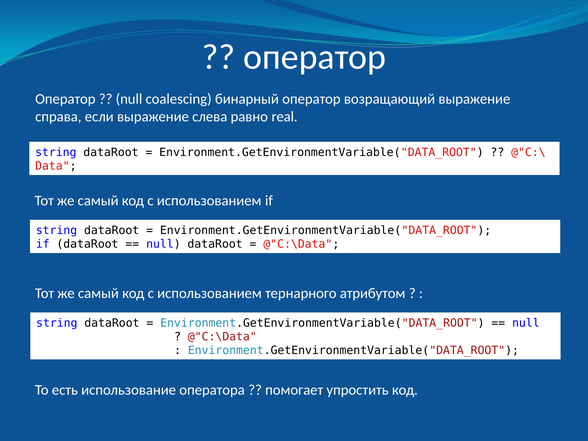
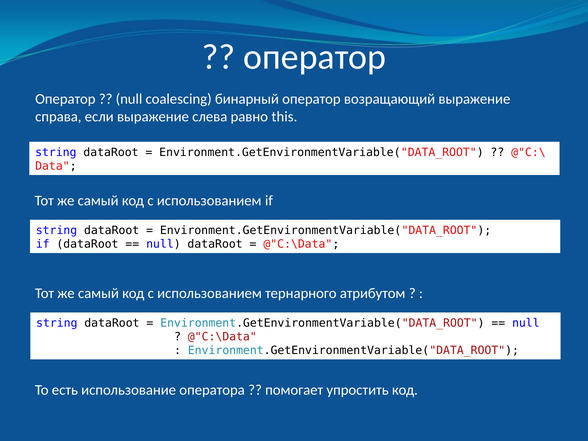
real: real -> this (284, 117)
